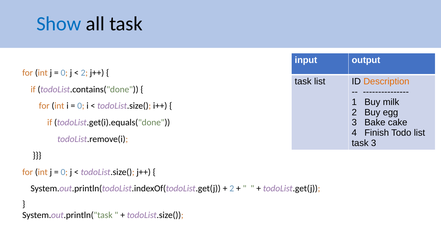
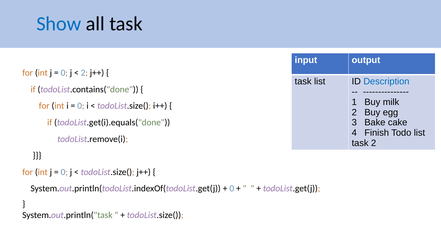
Description colour: orange -> blue (386, 82)
task 3: 3 -> 2 (374, 143)
2: 2 -> 0 (232, 189)
